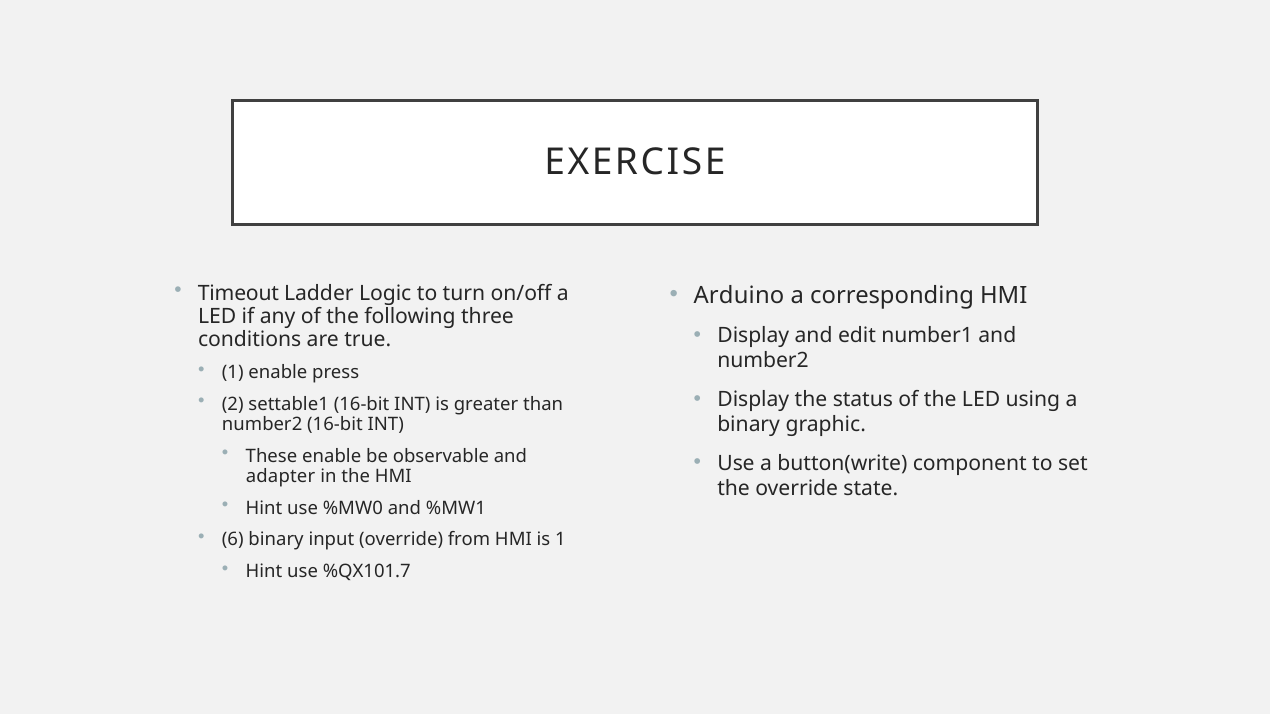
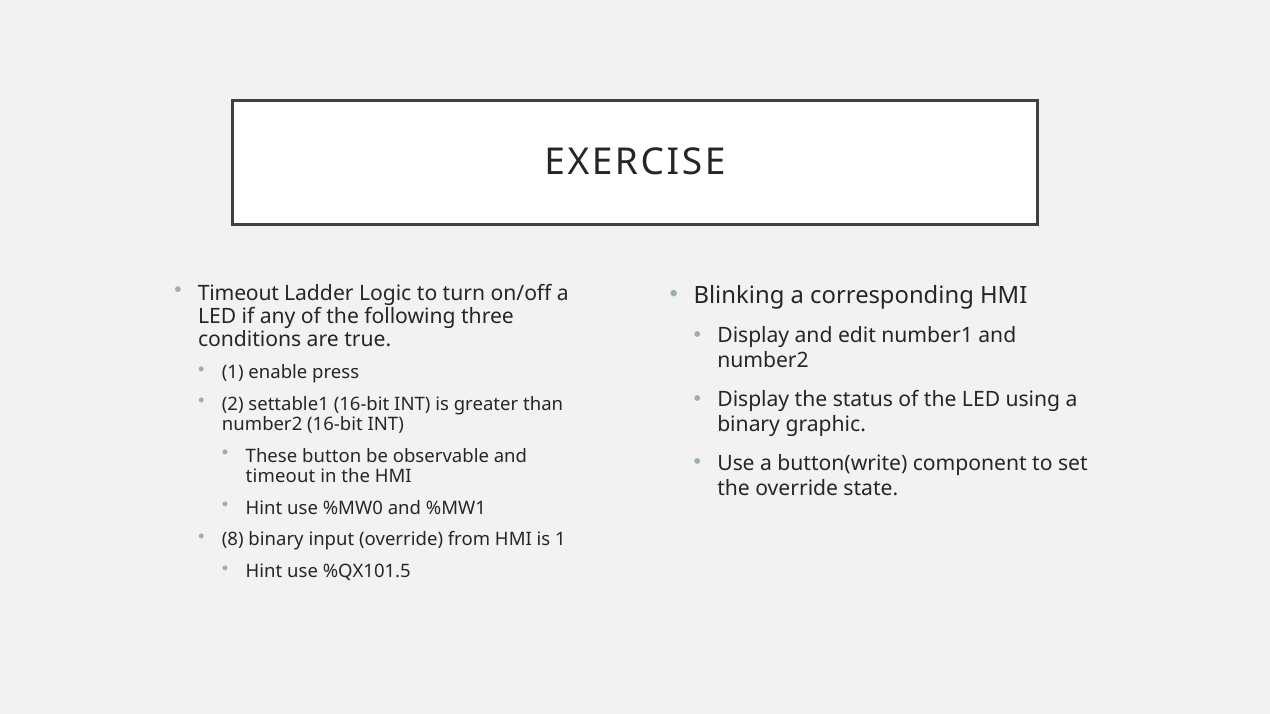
Arduino: Arduino -> Blinking (739, 296)
These enable: enable -> button (332, 456)
adapter: adapter -> timeout (281, 476)
6: 6 -> 8 (233, 540)
%QX101.7: %QX101.7 -> %QX101.5 (367, 572)
